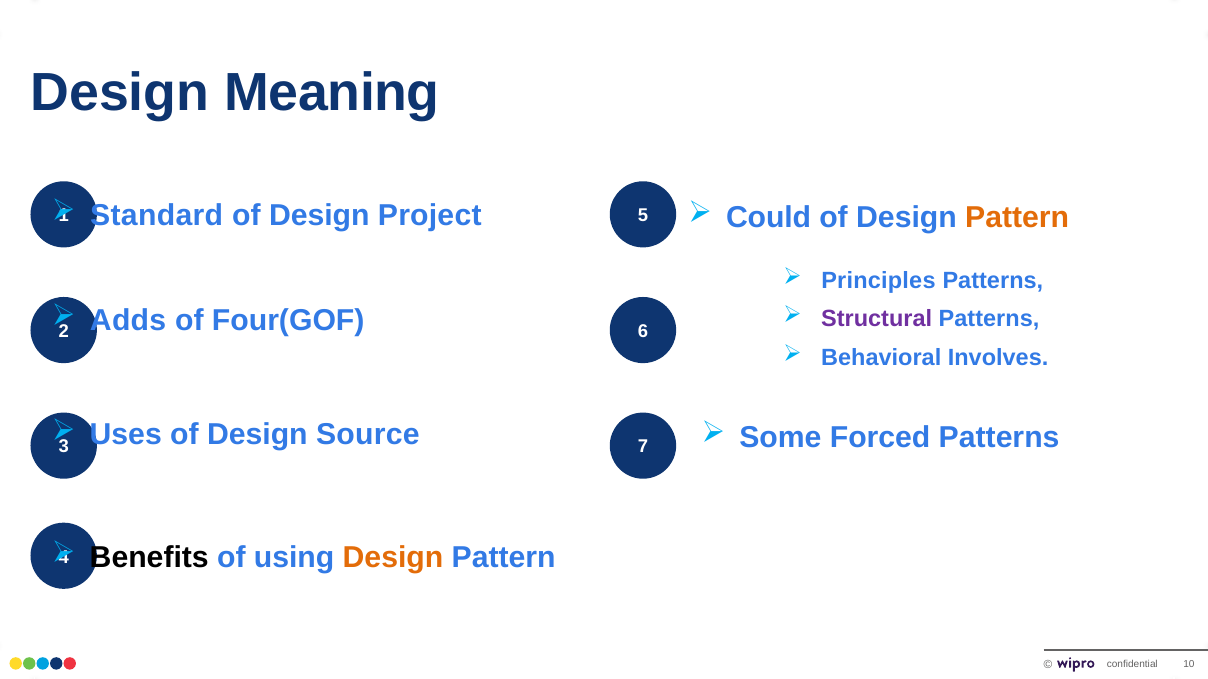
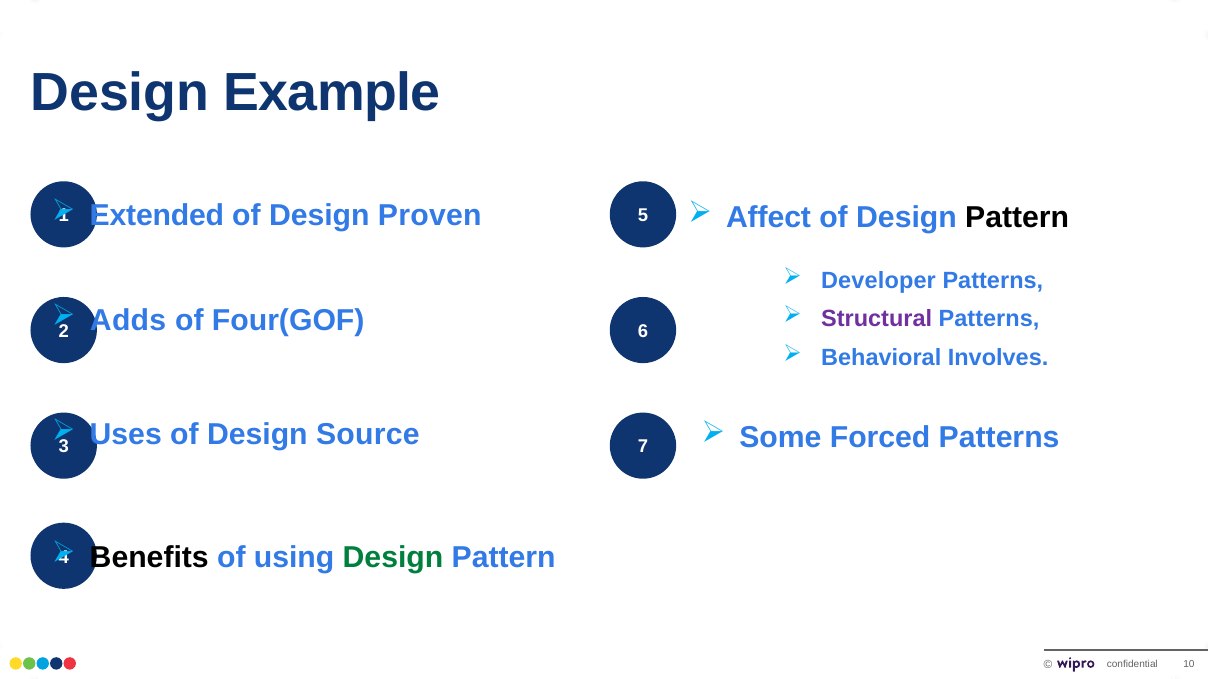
Meaning: Meaning -> Example (332, 93)
Standard: Standard -> Extended (157, 216)
Project: Project -> Proven (430, 216)
Could: Could -> Affect (769, 218)
Pattern colour: orange -> black (1017, 218)
Principles: Principles -> Developer (878, 281)
Design colour: orange -> green (393, 558)
